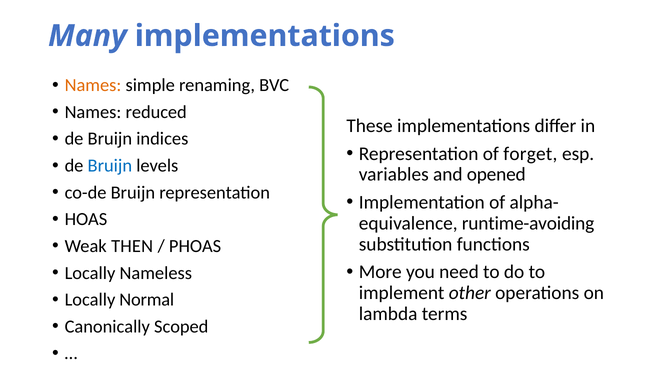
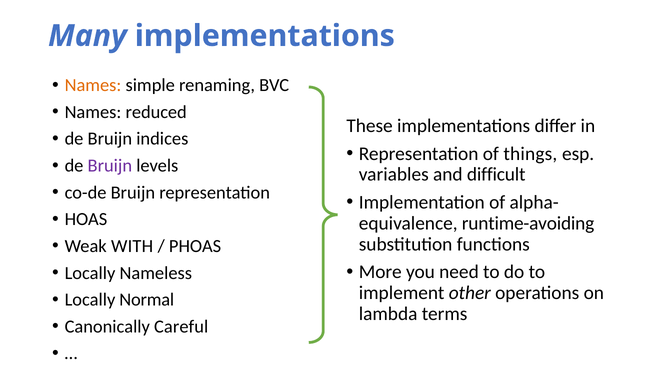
forget: forget -> things (530, 154)
Bruijn colour: blue -> purple (110, 166)
opened: opened -> difficult (496, 175)
THEN: THEN -> WITH (132, 246)
Scoped: Scoped -> Careful (181, 327)
